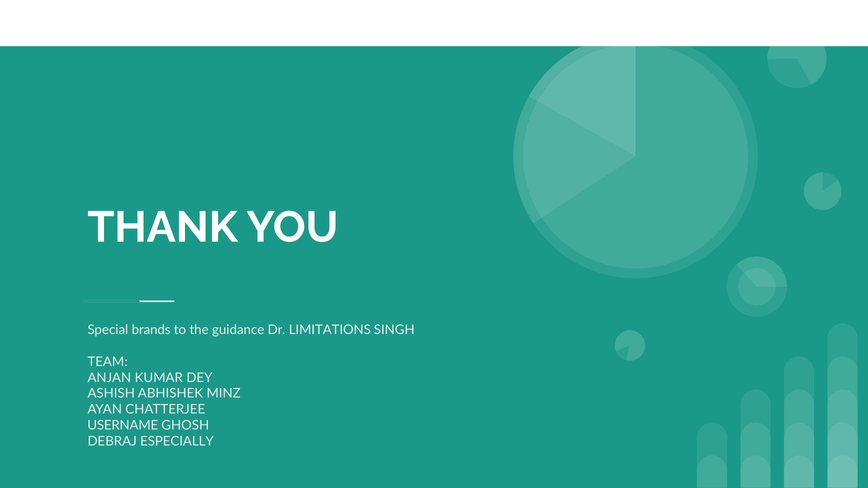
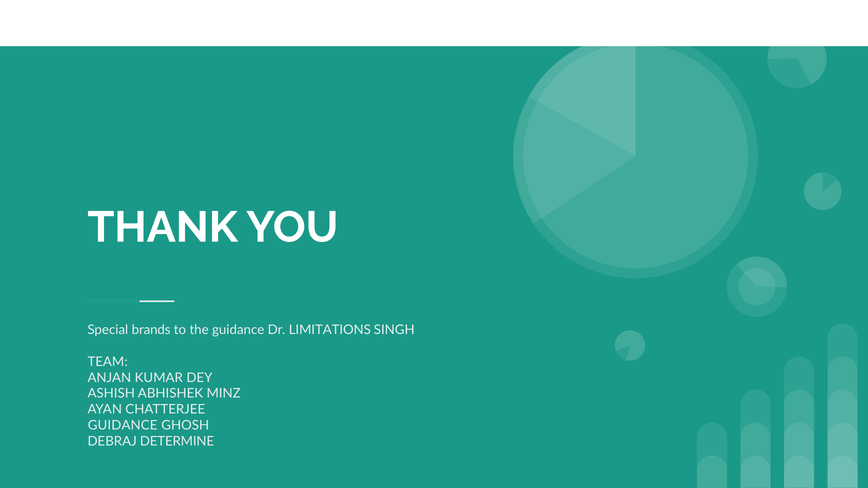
USERNAME: USERNAME -> GUIDANCE (123, 426)
ESPECIALLY: ESPECIALLY -> DETERMINE (177, 442)
